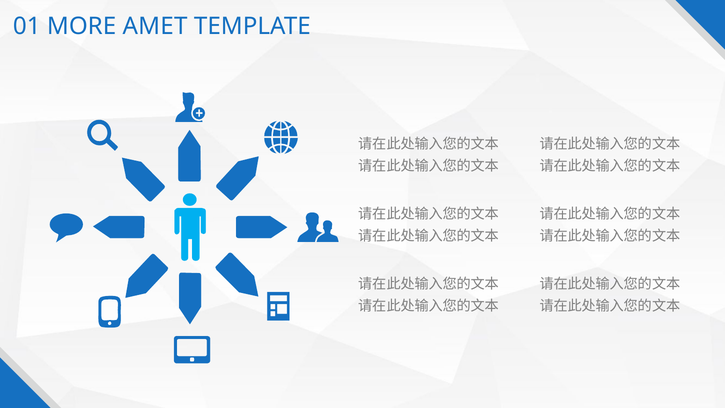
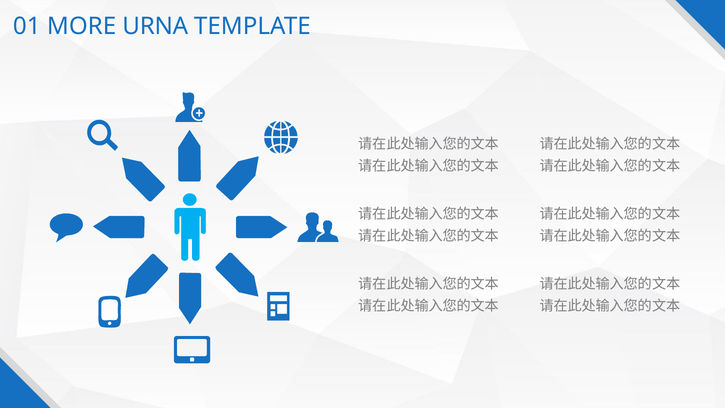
AMET: AMET -> URNA (155, 26)
